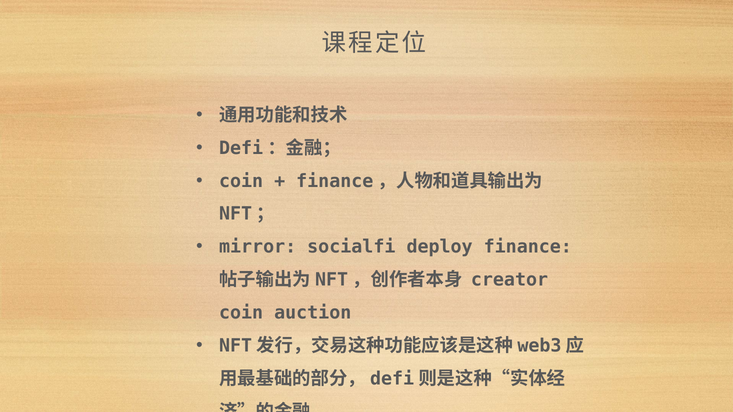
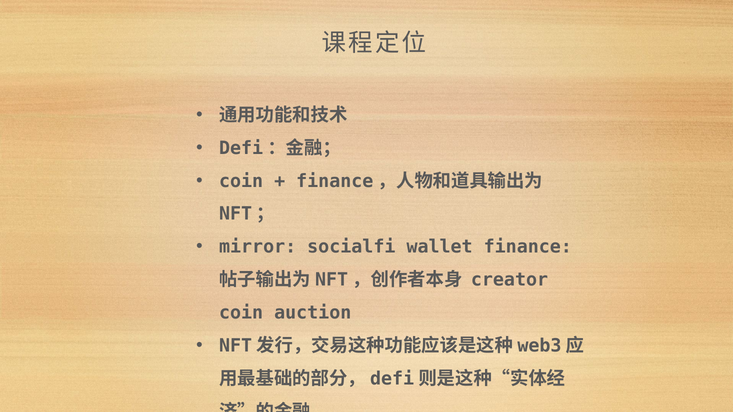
deploy: deploy -> wallet (440, 247)
